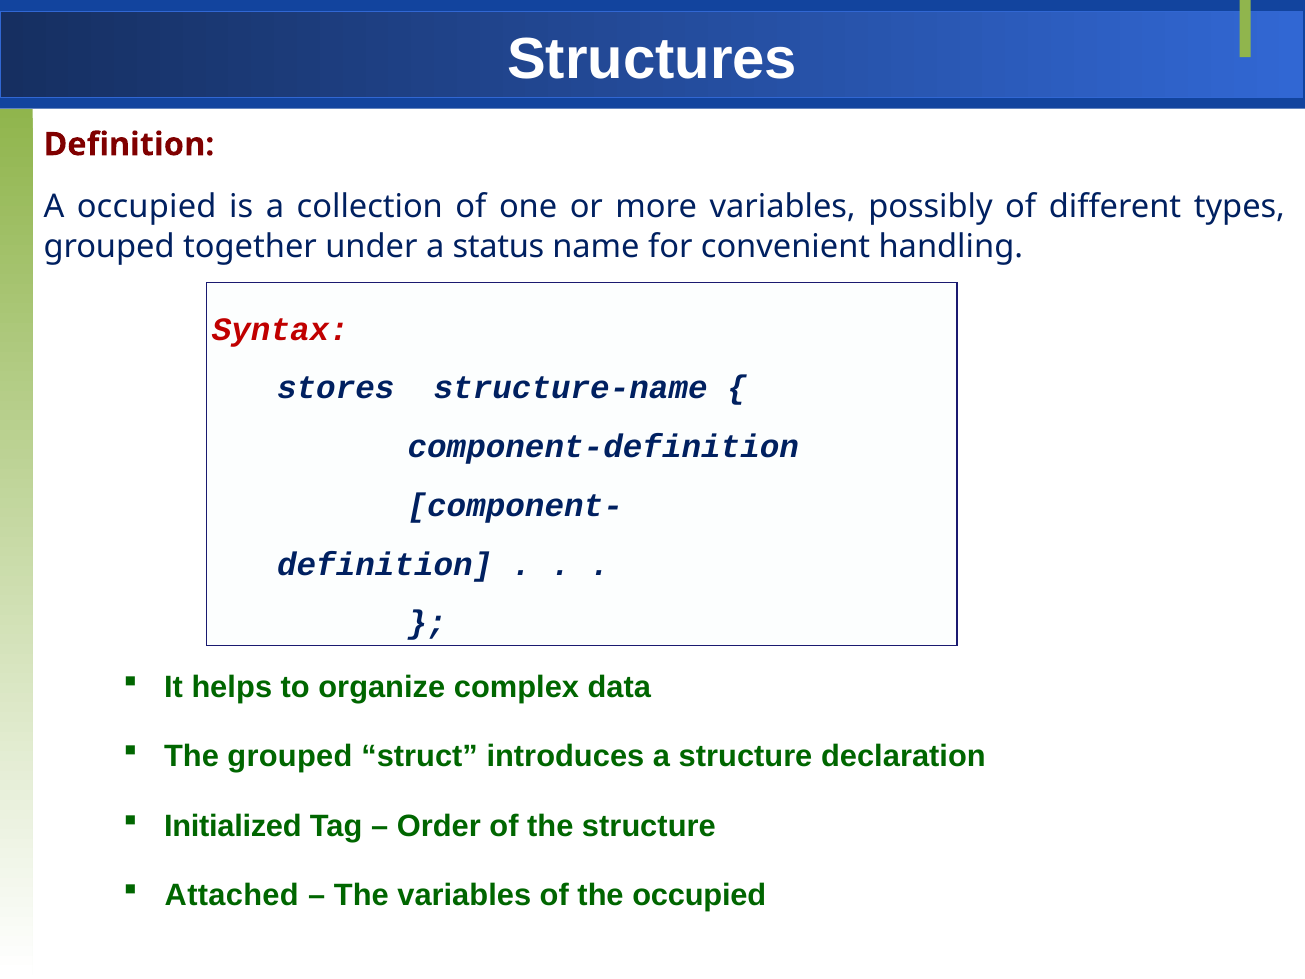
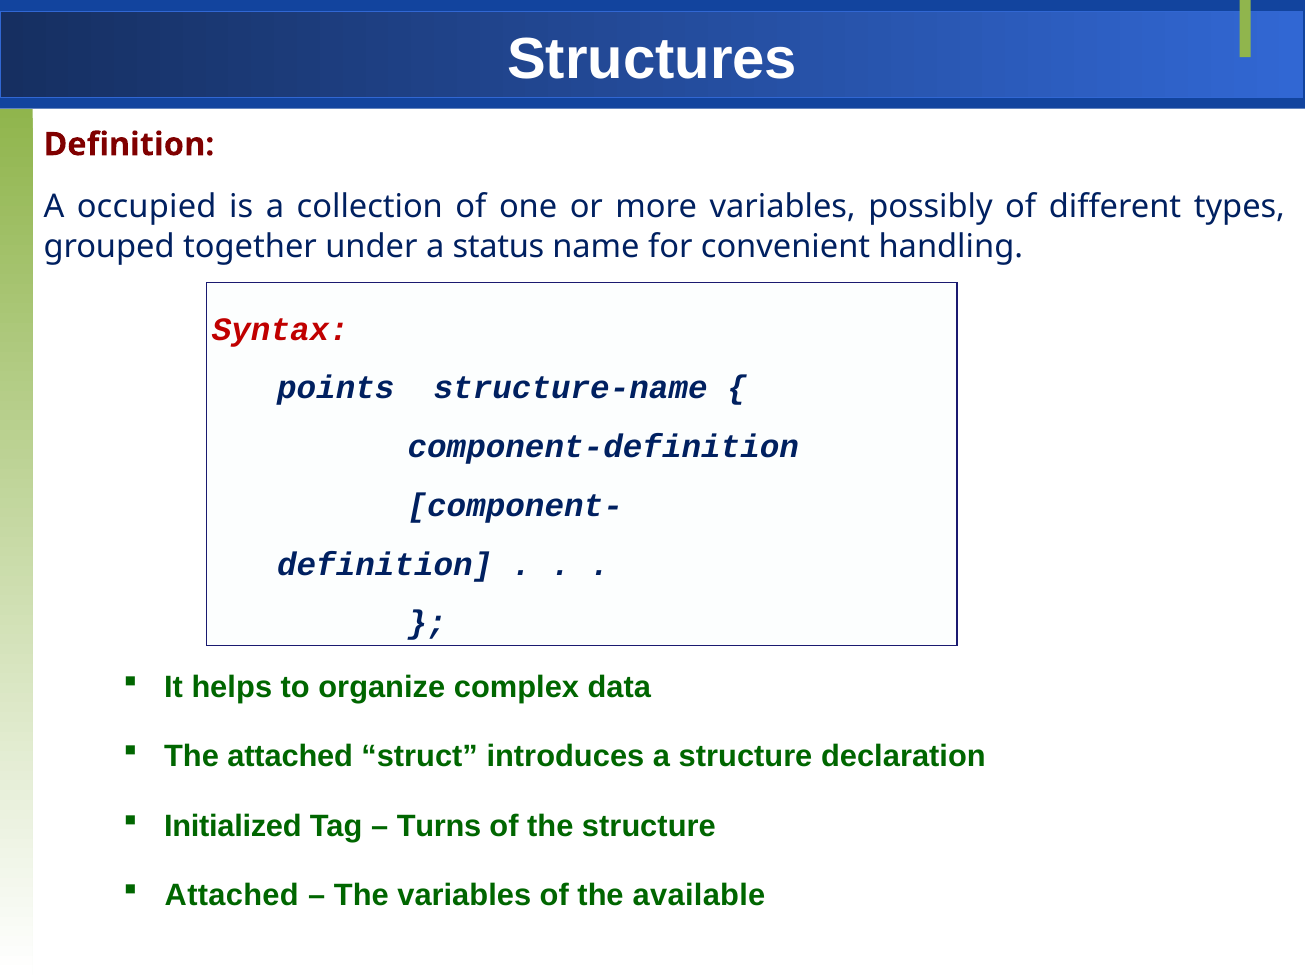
stores: stores -> points (336, 388)
The grouped: grouped -> attached (290, 756)
Order: Order -> Turns (439, 826)
the occupied: occupied -> available (699, 895)
